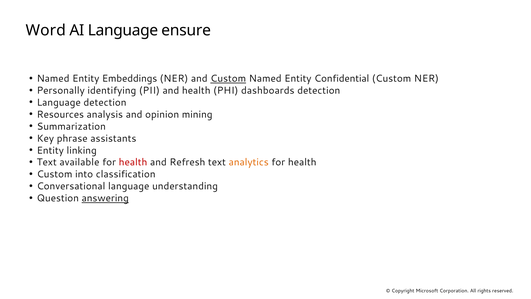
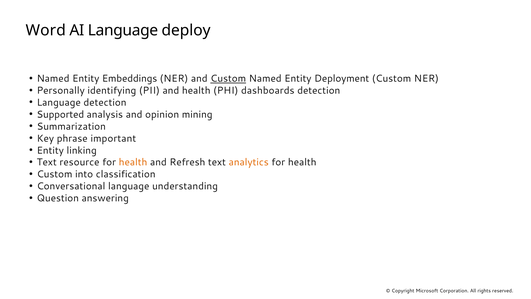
ensure: ensure -> deploy (186, 30)
Confidential: Confidential -> Deployment (342, 79)
Resources: Resources -> Supported (60, 114)
assistants: assistants -> important (113, 138)
available: available -> resource (79, 162)
health colour: red -> orange (133, 162)
answering underline: present -> none (105, 198)
